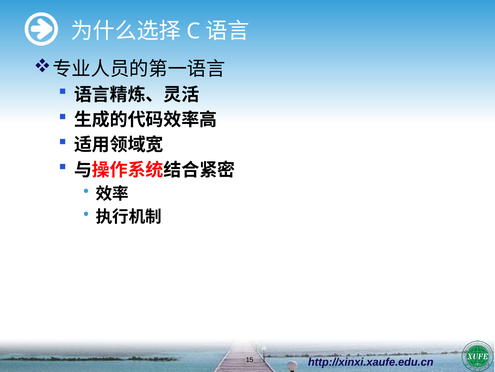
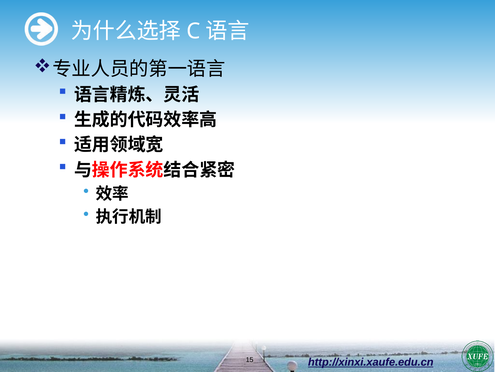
http://xinxi.xaufe.edu.cn underline: none -> present (371, 362)
